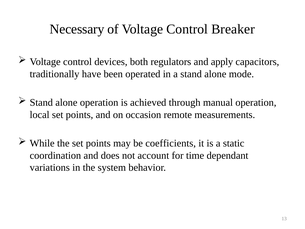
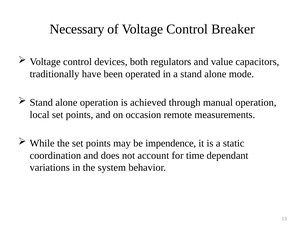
apply: apply -> value (222, 62)
coefficients: coefficients -> impendence (171, 143)
